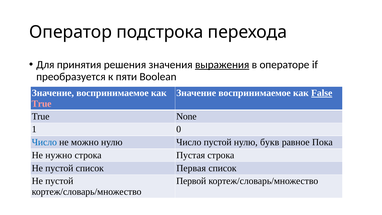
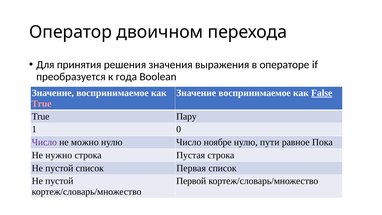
подстрока: подстрока -> двоичном (160, 32)
выражения underline: present -> none (222, 65)
пяти: пяти -> года (126, 77)
None: None -> Пару (186, 116)
Число colour: blue -> purple (44, 142)
Число пустой: пустой -> ноябре (218, 142)
букв: букв -> пути (270, 142)
